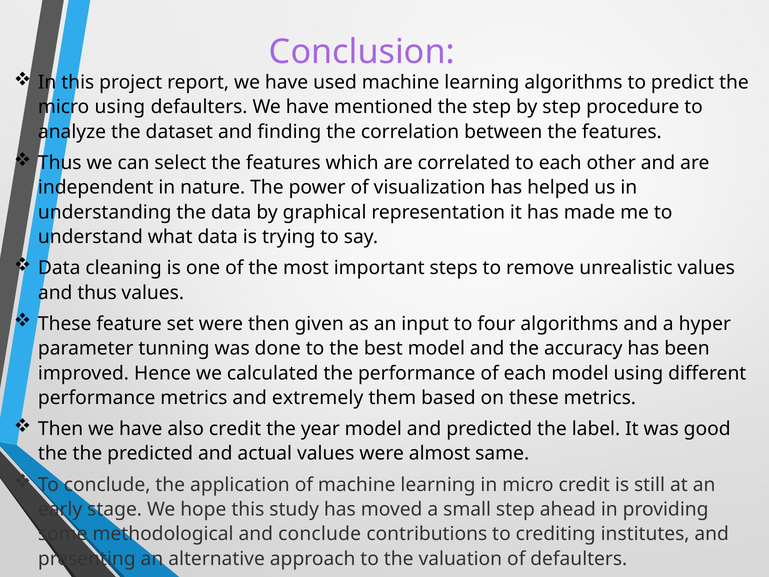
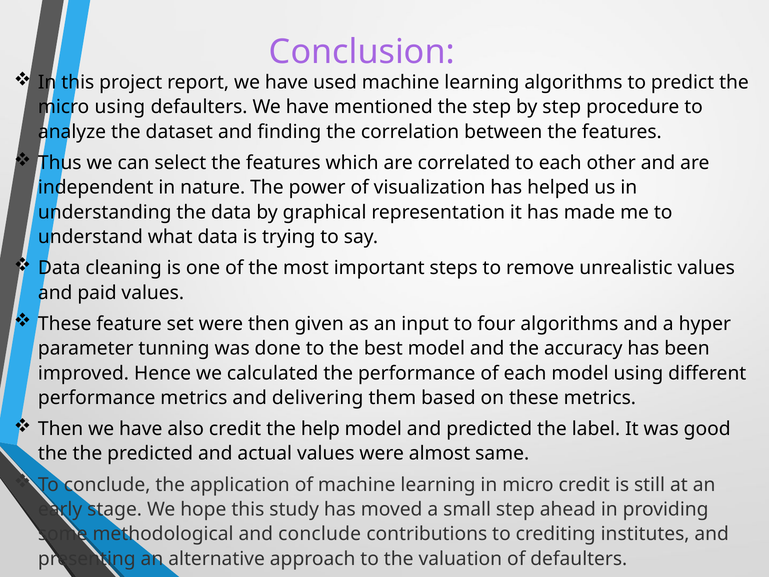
and thus: thus -> paid (97, 293)
extremely: extremely -> delivering (318, 398)
year: year -> help (320, 429)
